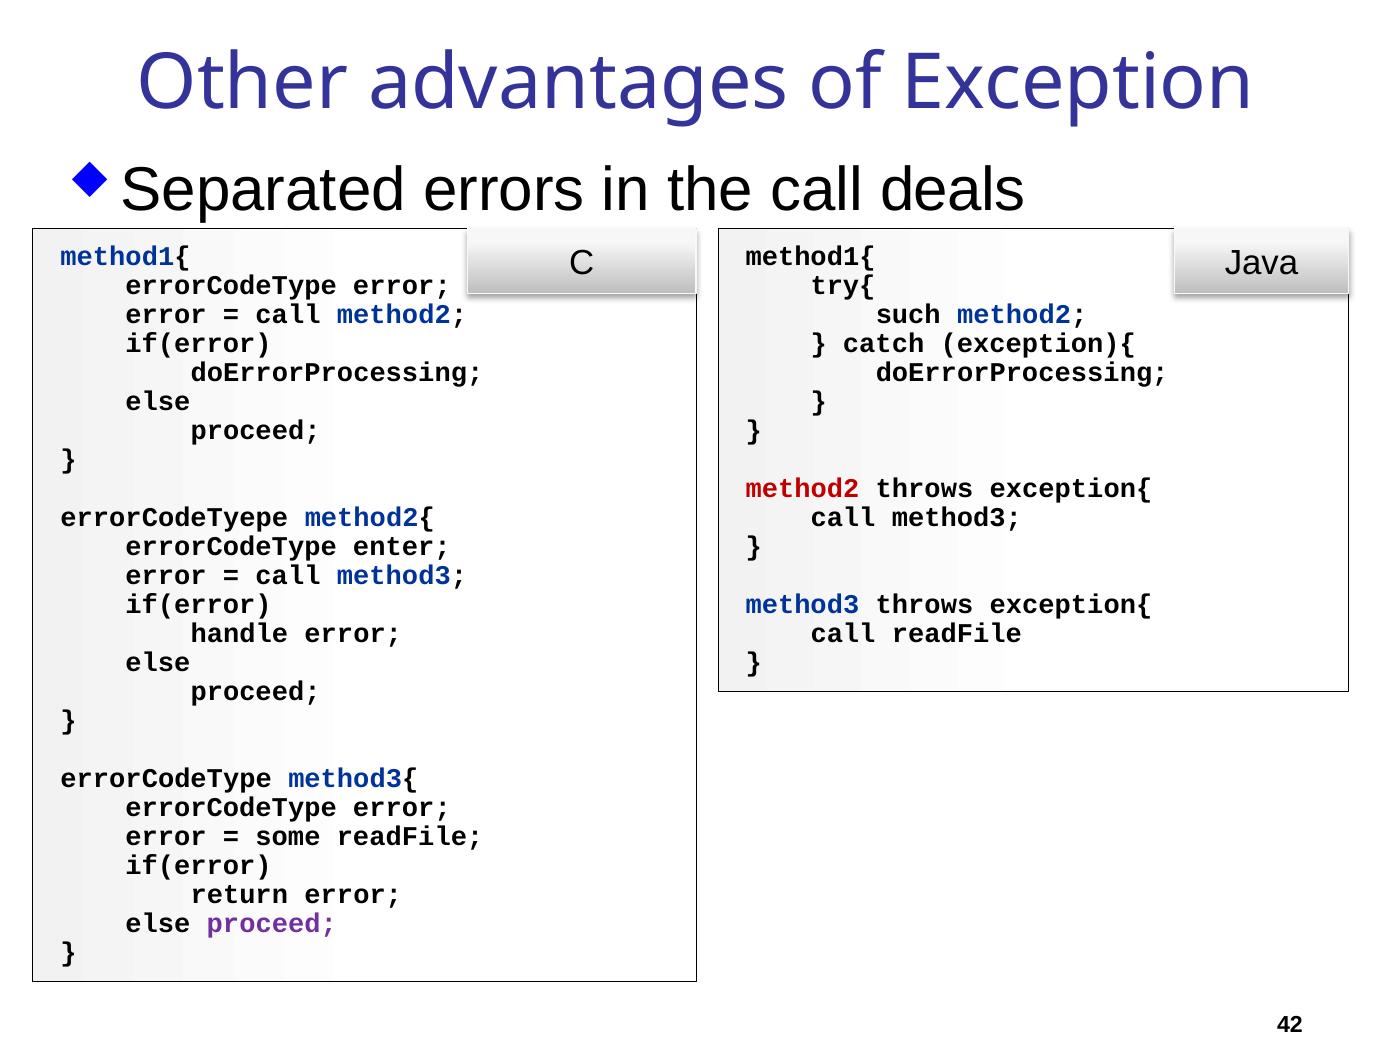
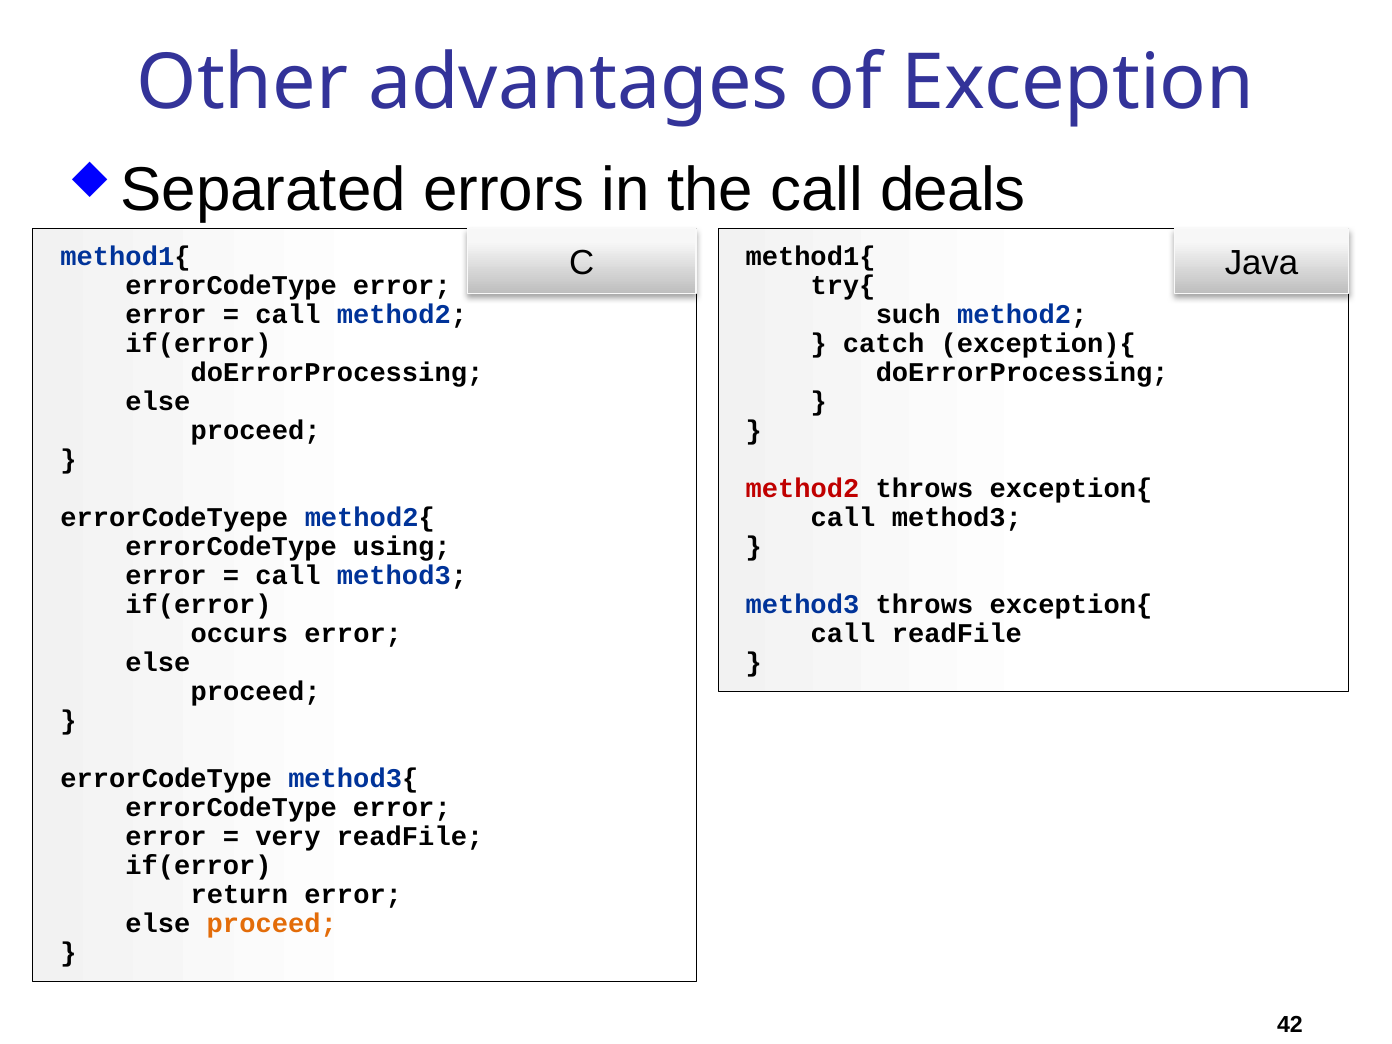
enter: enter -> using (402, 547)
handle: handle -> occurs (239, 634)
some: some -> very (288, 837)
proceed colour: purple -> orange (272, 924)
